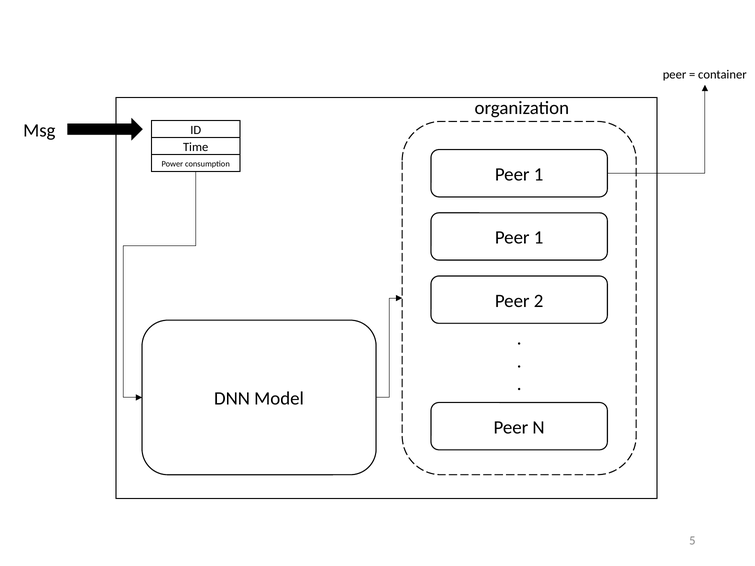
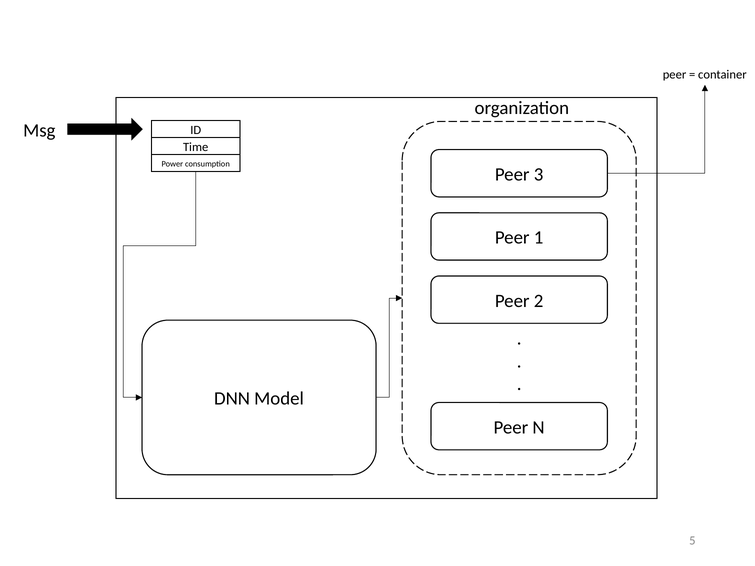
1: 1 -> 3 (539, 175)
